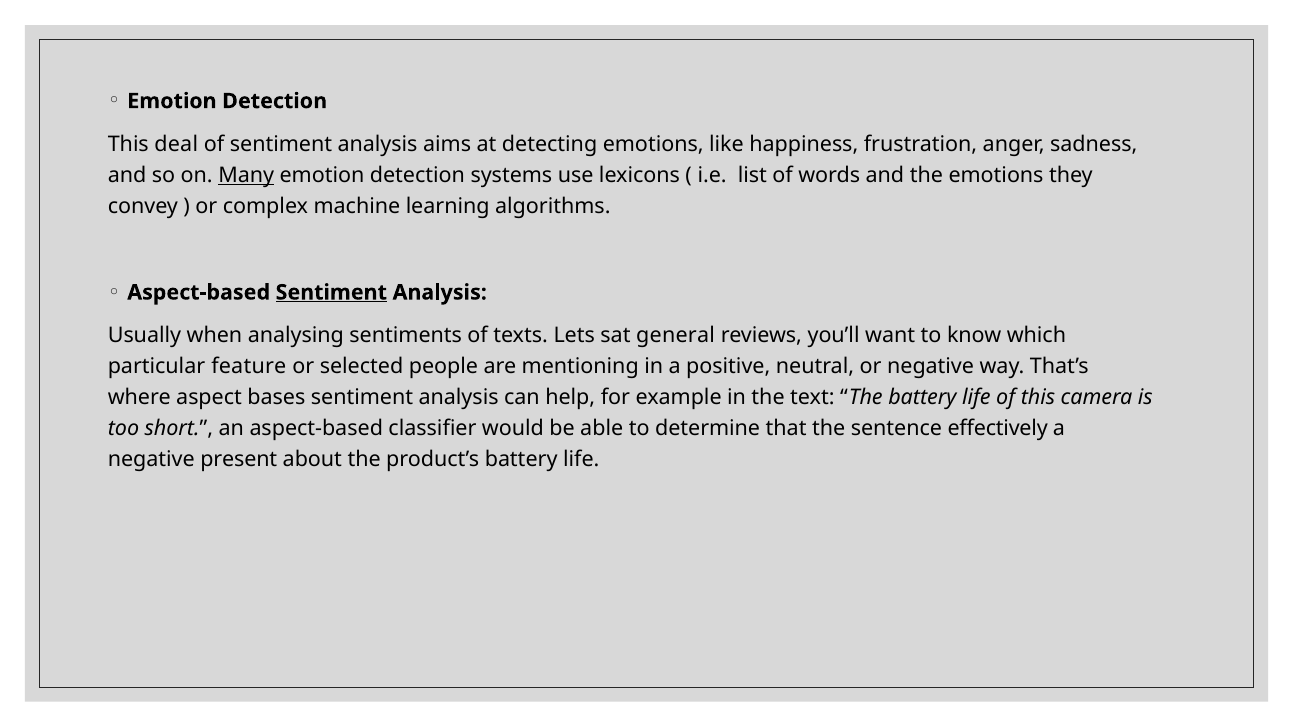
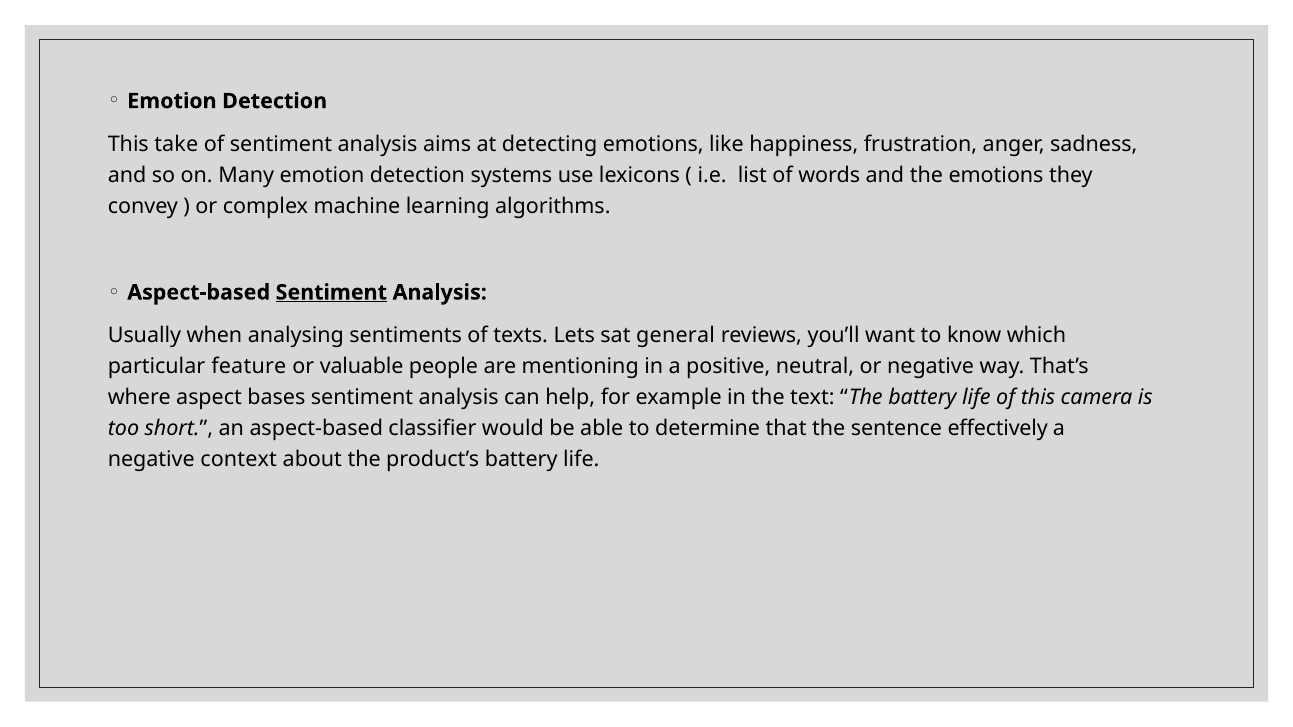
deal: deal -> take (176, 144)
Many underline: present -> none (246, 175)
selected: selected -> valuable (362, 367)
present: present -> context (239, 460)
